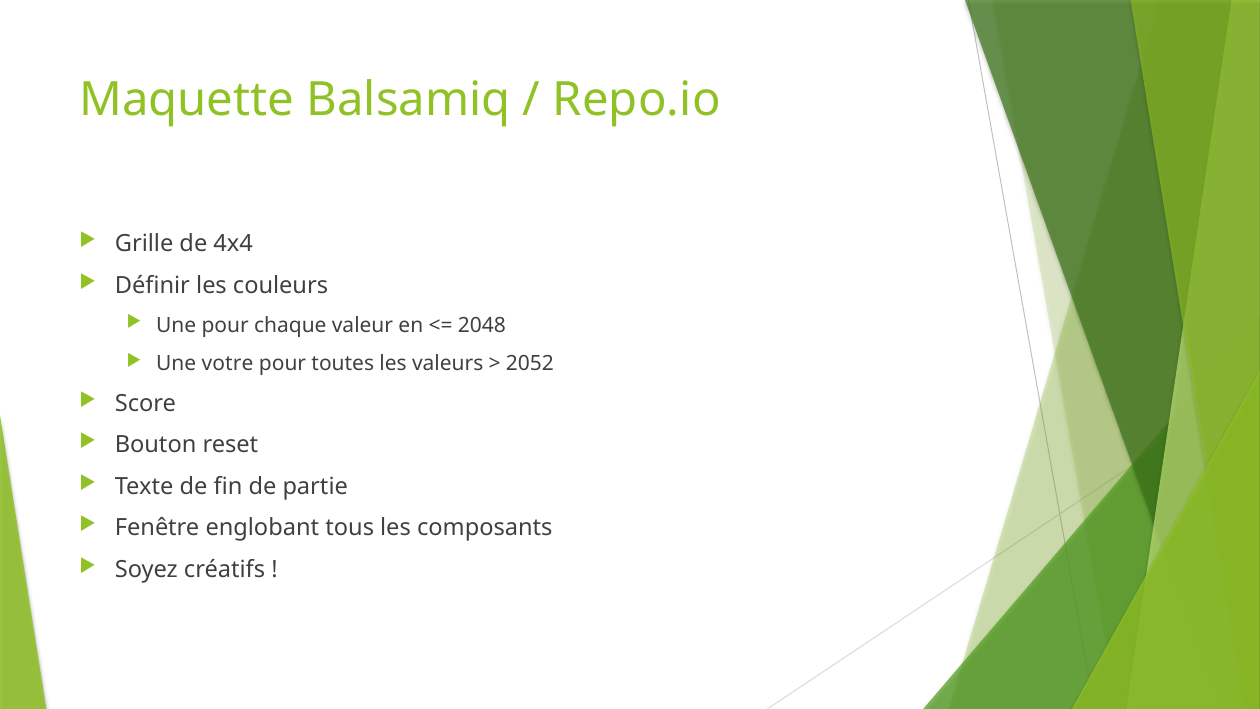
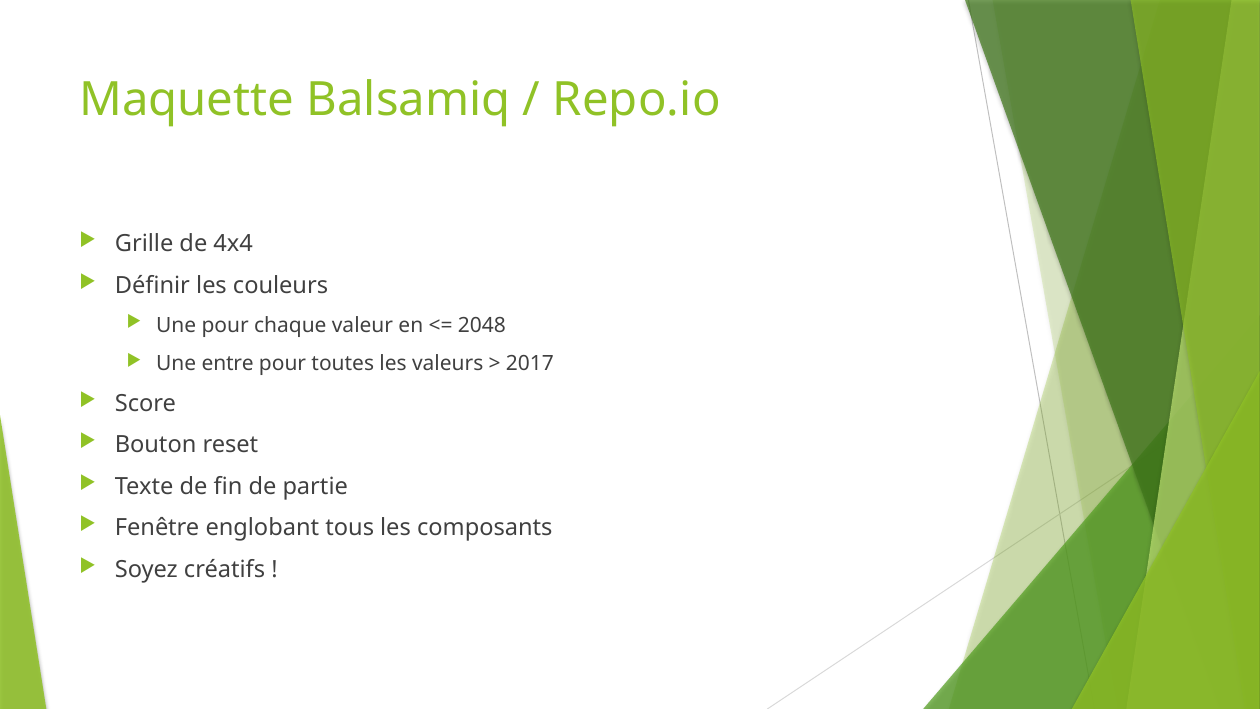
votre: votre -> entre (228, 363)
2052: 2052 -> 2017 (530, 363)
